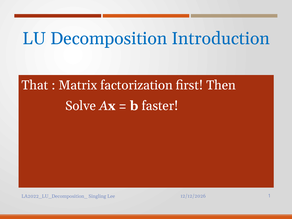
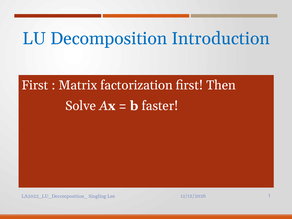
That: That -> First (35, 85)
